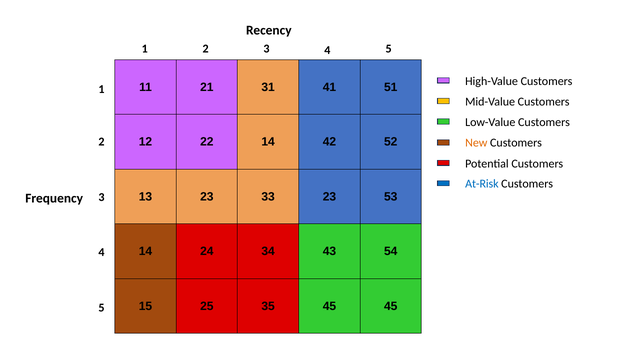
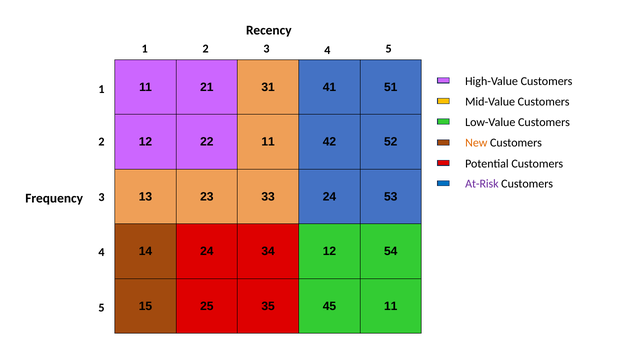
22 14: 14 -> 11 (268, 142)
At-Risk colour: blue -> purple (482, 184)
33 23: 23 -> 24 (329, 196)
34 43: 43 -> 12 (329, 251)
45 45: 45 -> 11 (391, 306)
